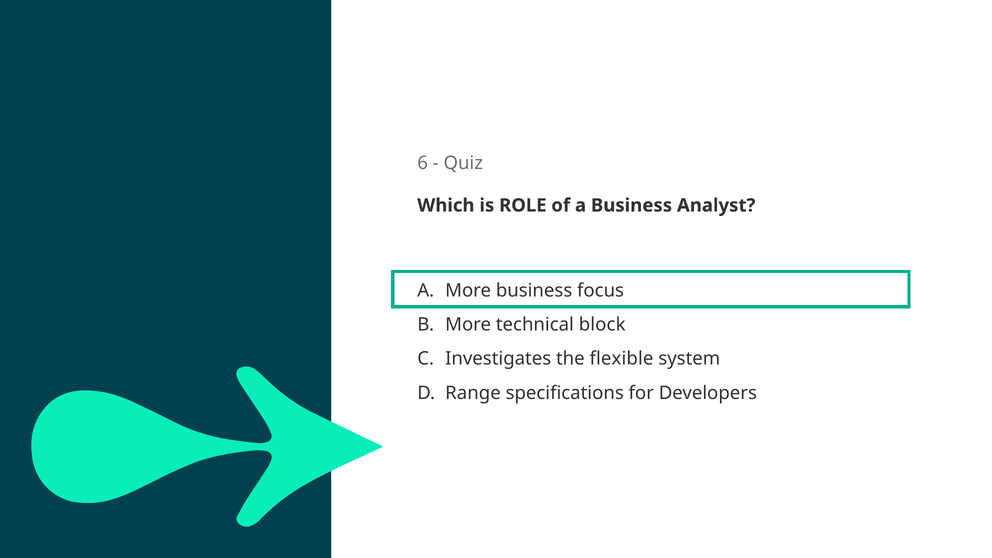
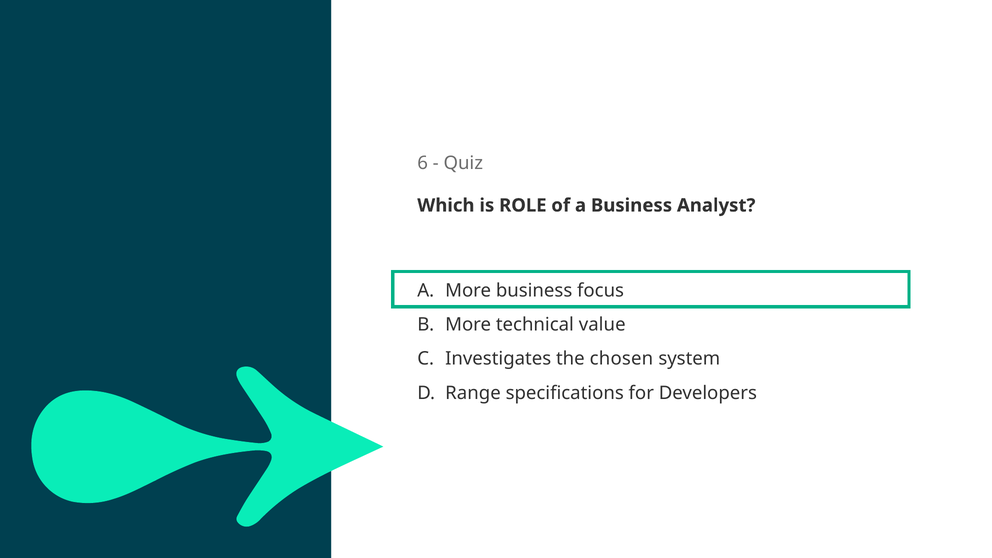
block: block -> value (602, 325)
flexible: flexible -> chosen (621, 359)
